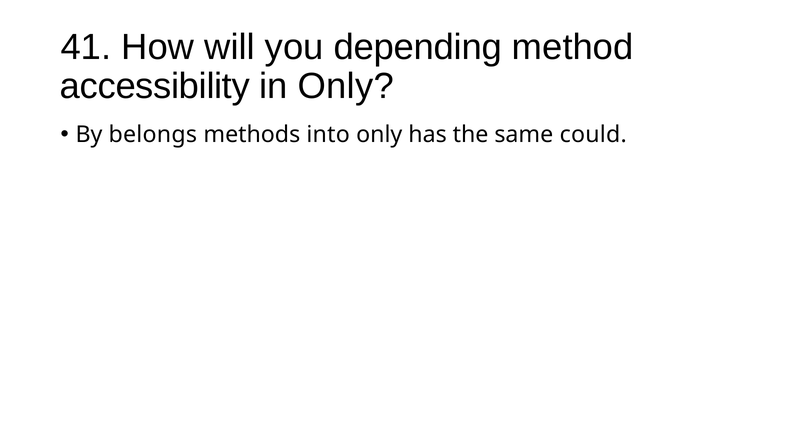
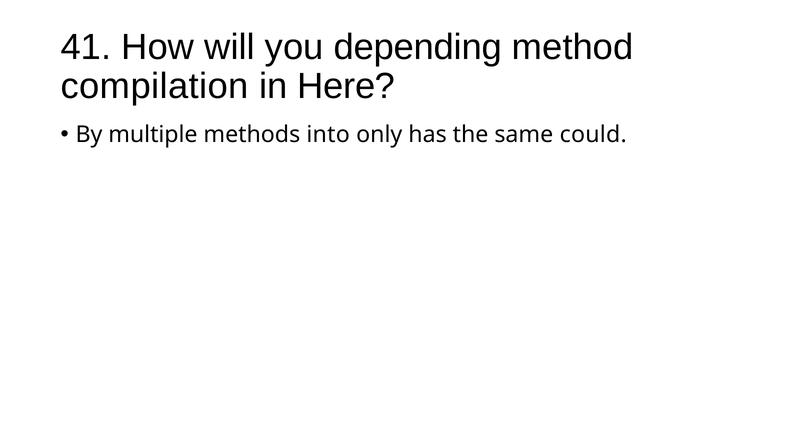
accessibility: accessibility -> compilation (155, 86)
in Only: Only -> Here (346, 86)
belongs: belongs -> multiple (153, 134)
